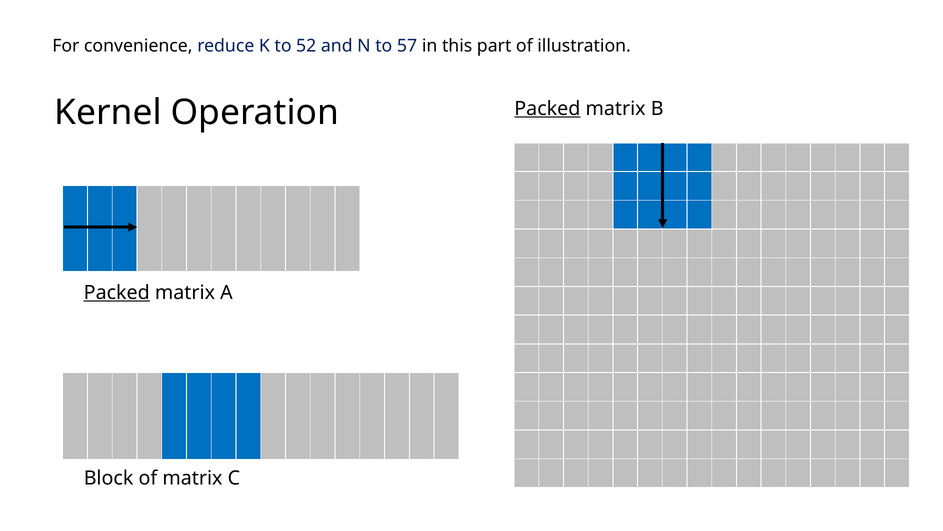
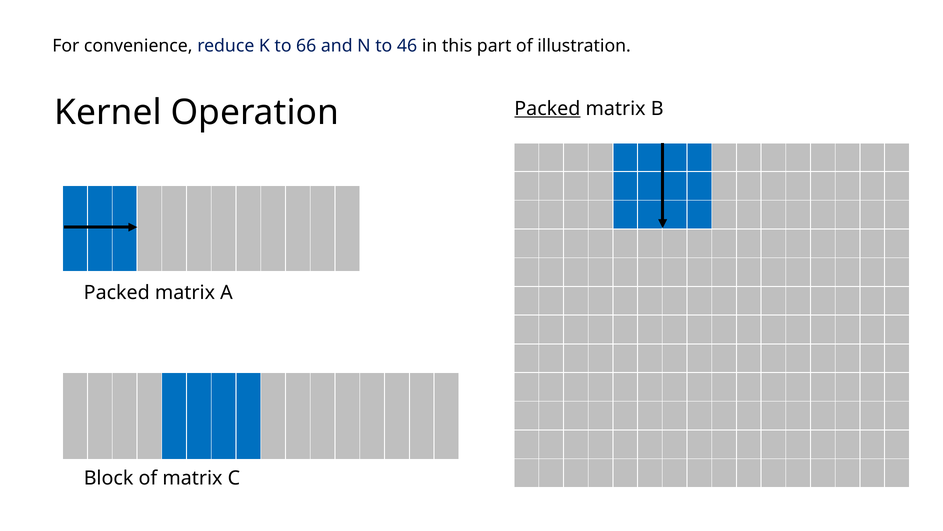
52: 52 -> 66 (306, 46)
57: 57 -> 46 (407, 46)
Packed underline: present -> none (117, 292)
